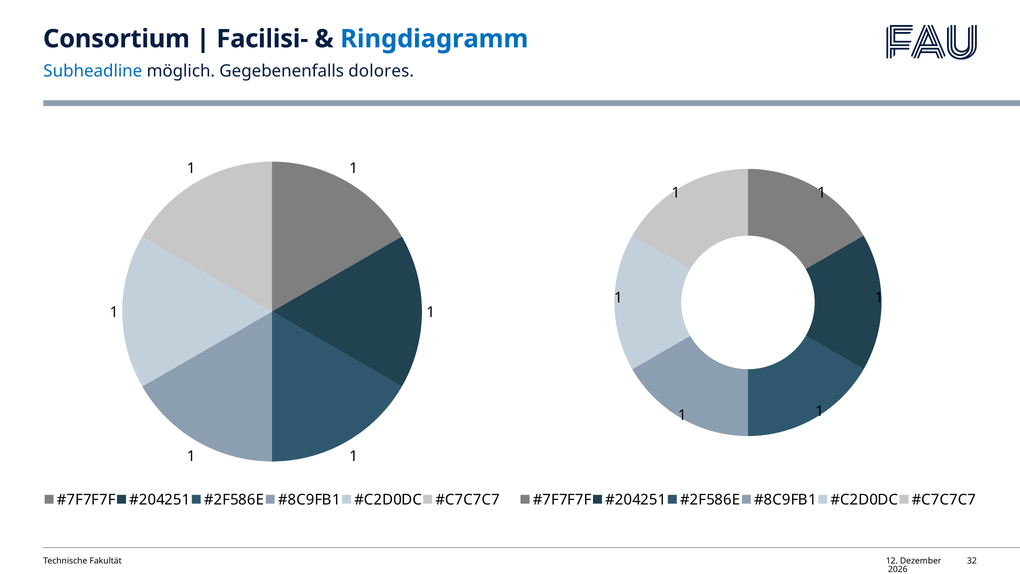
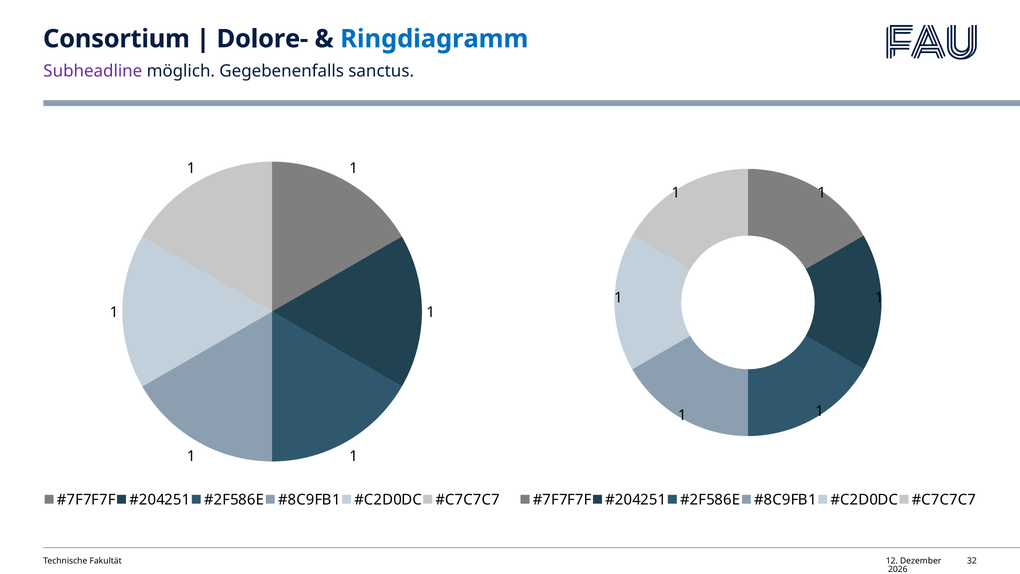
Facilisi-: Facilisi- -> Dolore- (262, 39)
Subheadline colour: blue -> purple (93, 71)
dolores: dolores -> sanctus (381, 71)
